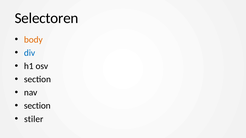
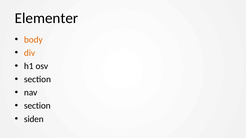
Selectoren: Selectoren -> Elementer (46, 18)
div colour: blue -> orange (30, 53)
stiler: stiler -> siden (34, 119)
